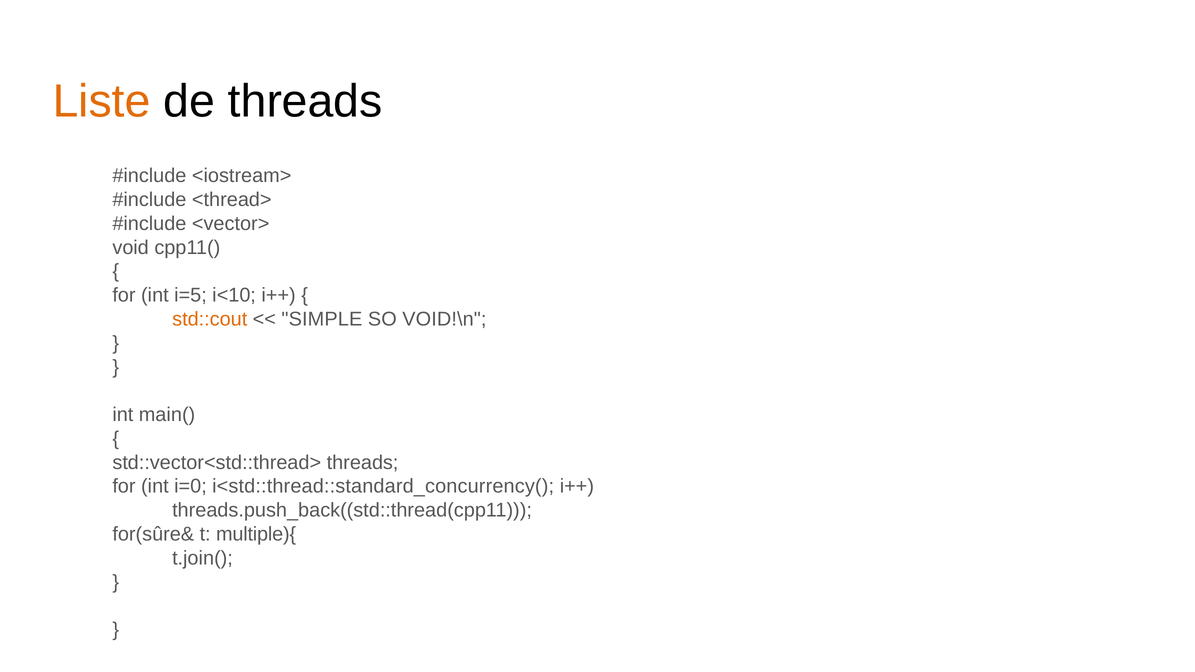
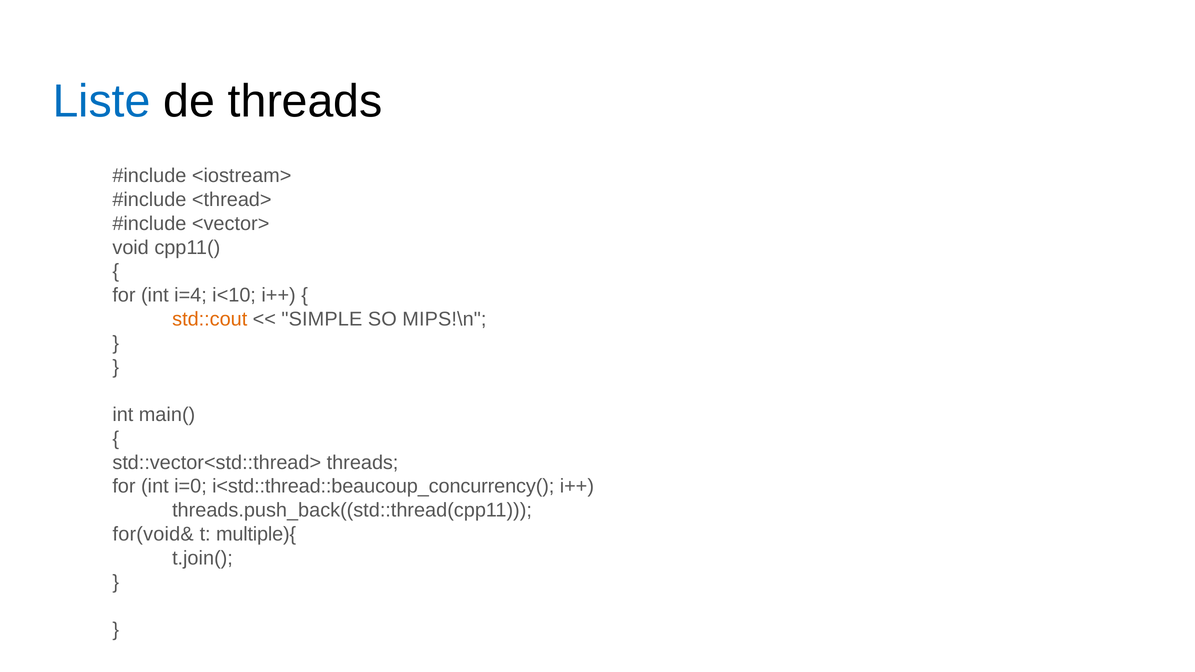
Liste colour: orange -> blue (102, 101)
i=5: i=5 -> i=4 (191, 295)
VOID!\n: VOID!\n -> MIPS!\n (444, 319)
i<std::thread::standard_concurrency(: i<std::thread::standard_concurrency( -> i<std::thread::beaucoup_concurrency( (383, 487)
for(sûre&: for(sûre& -> for(void& (153, 534)
